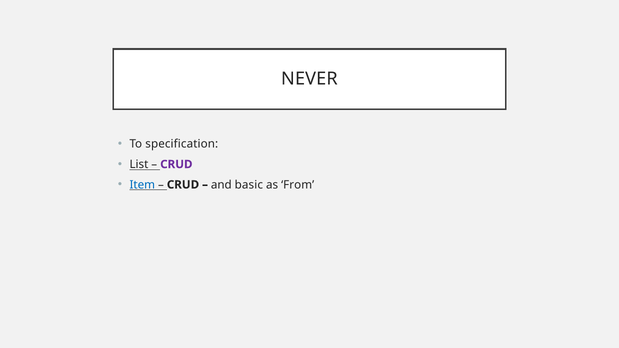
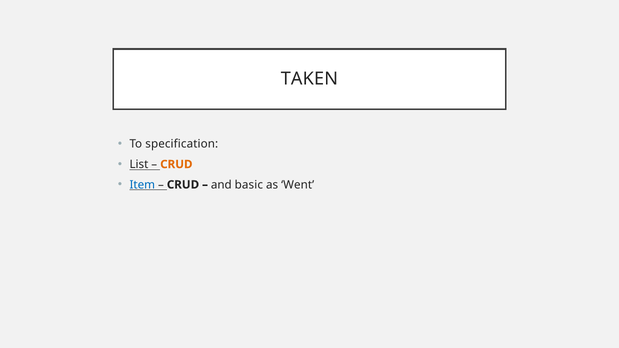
NEVER: NEVER -> TAKEN (309, 79)
CRUD colour: purple -> orange (176, 164)
From: From -> Went (298, 185)
